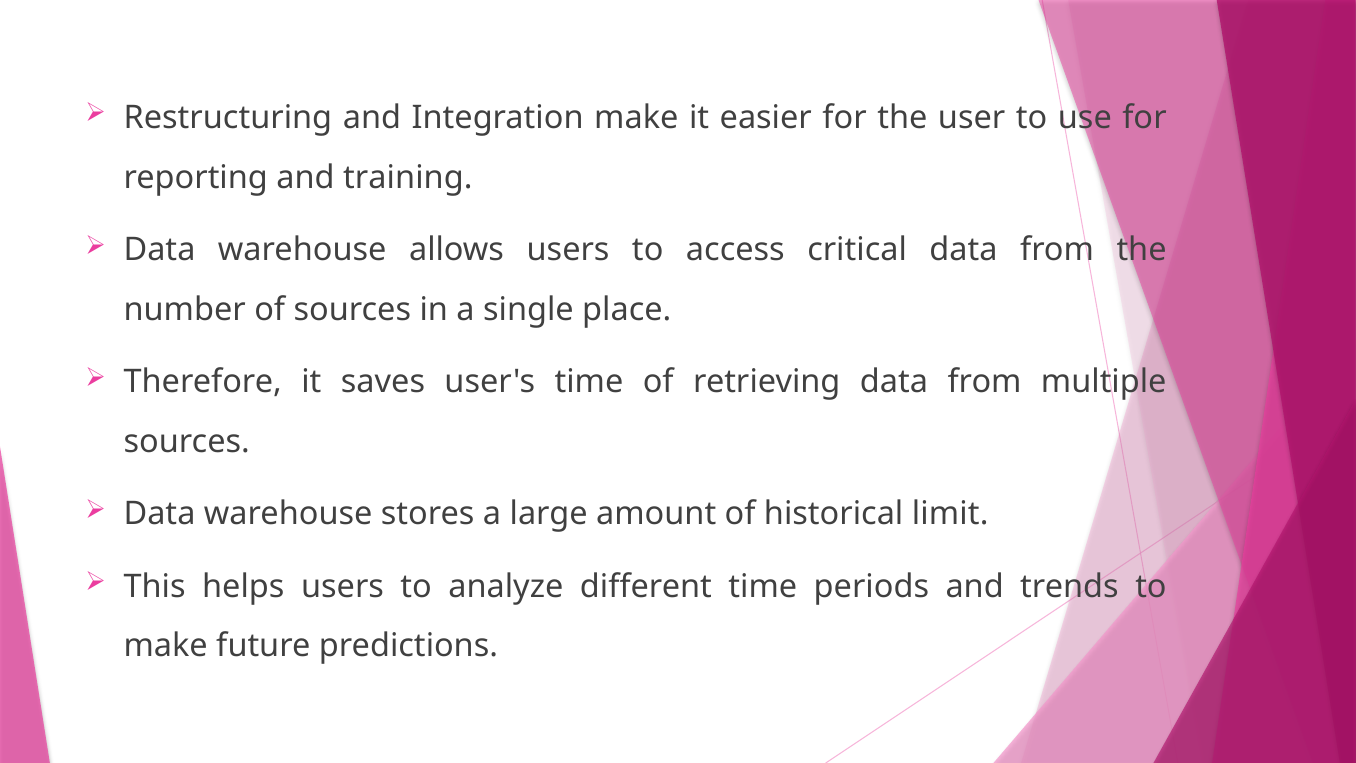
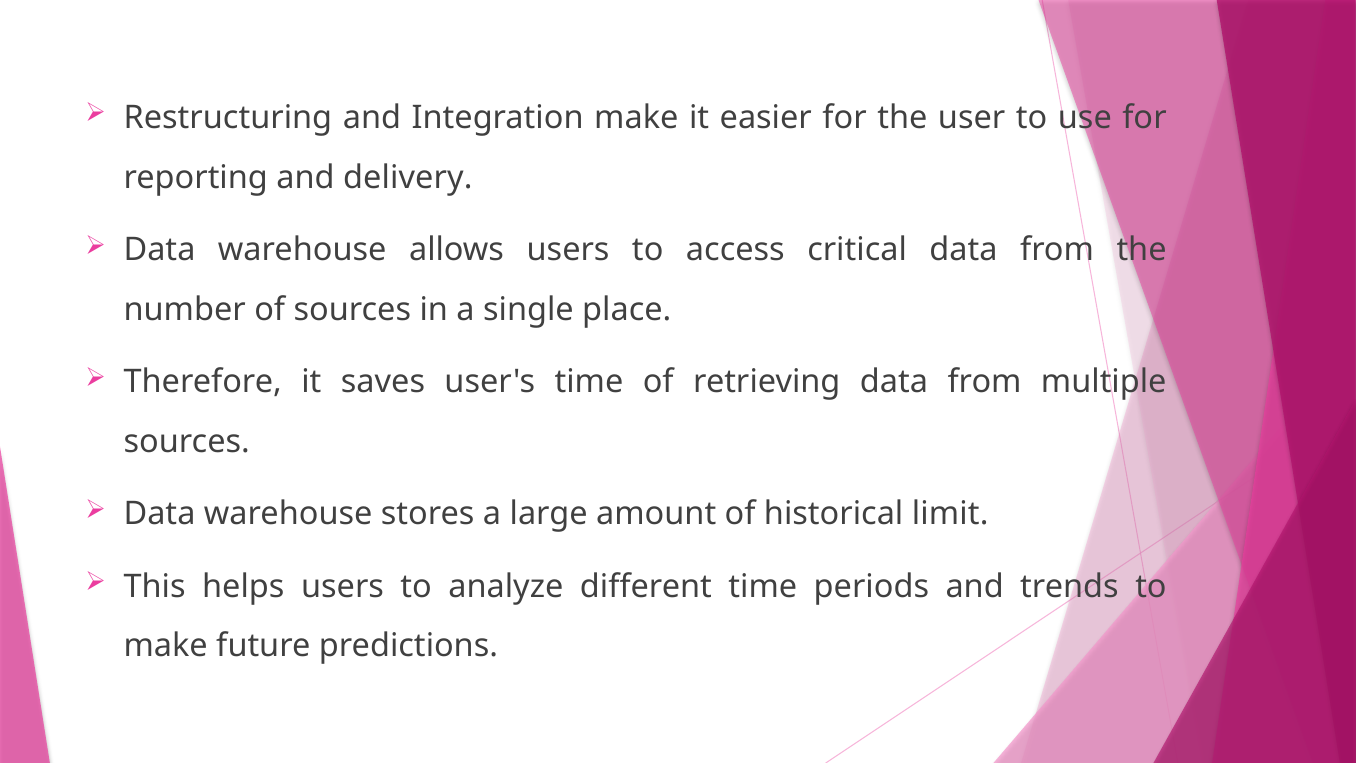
training: training -> delivery (408, 177)
